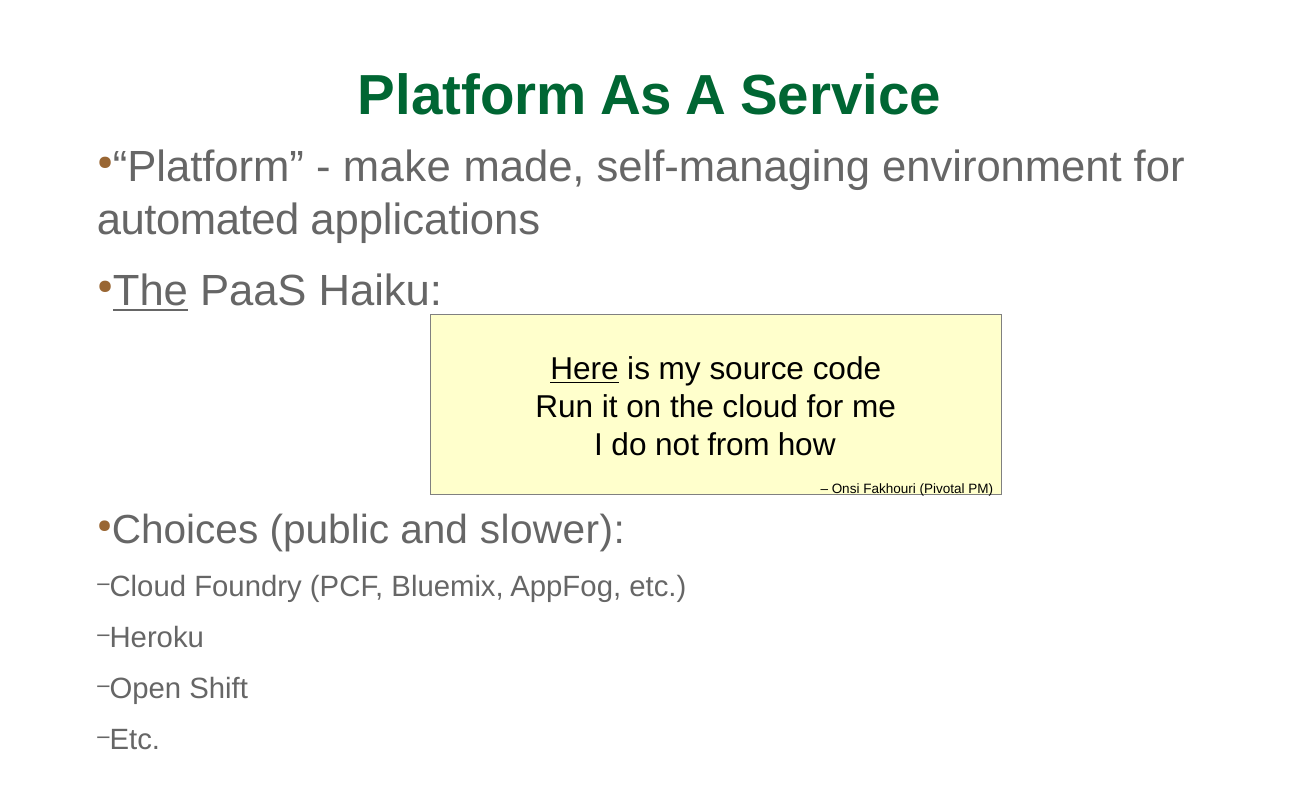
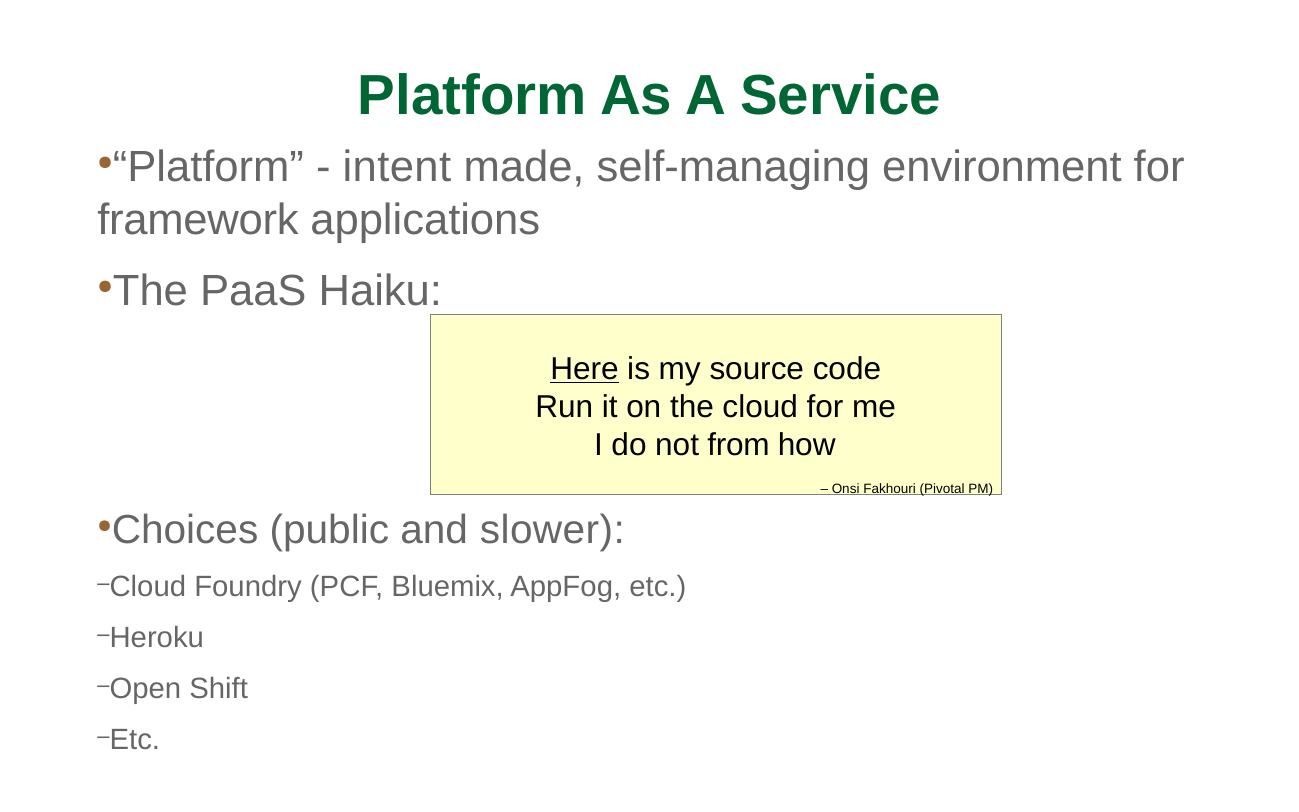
make: make -> intent (397, 167)
automated: automated -> framework (198, 220)
The underline: present -> none (150, 291)
